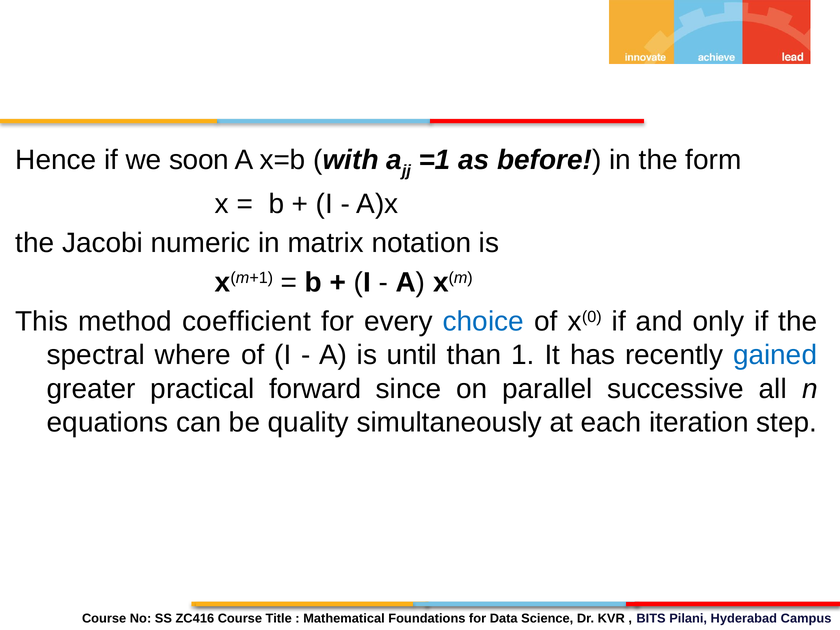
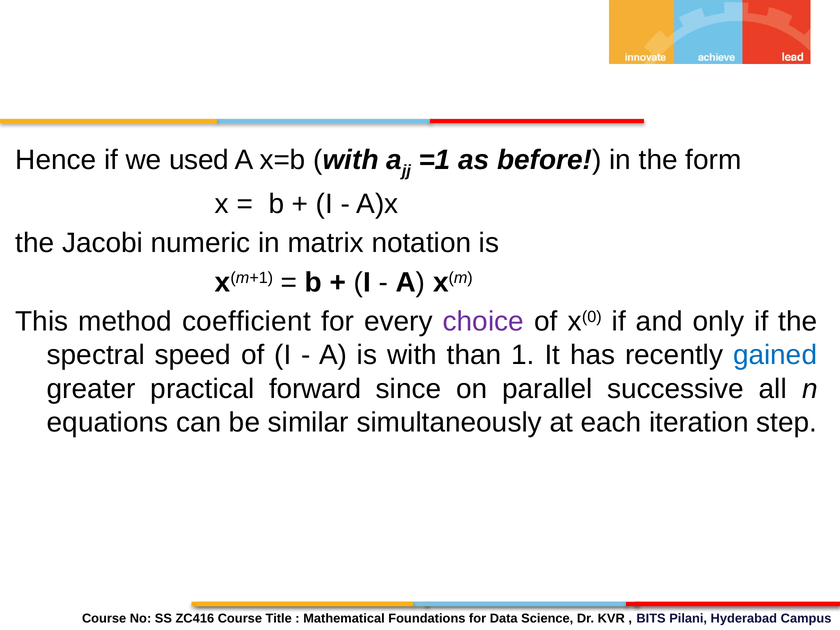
soon: soon -> used (199, 160)
choice colour: blue -> purple (483, 322)
where: where -> speed (193, 355)
is until: until -> with (412, 355)
quality: quality -> similar (308, 422)
